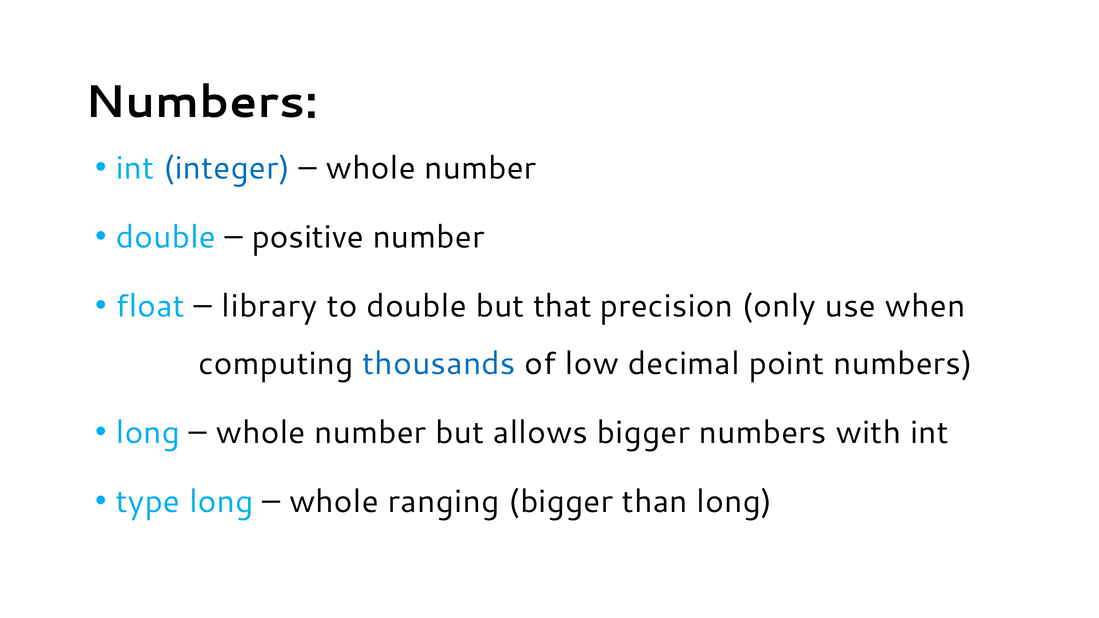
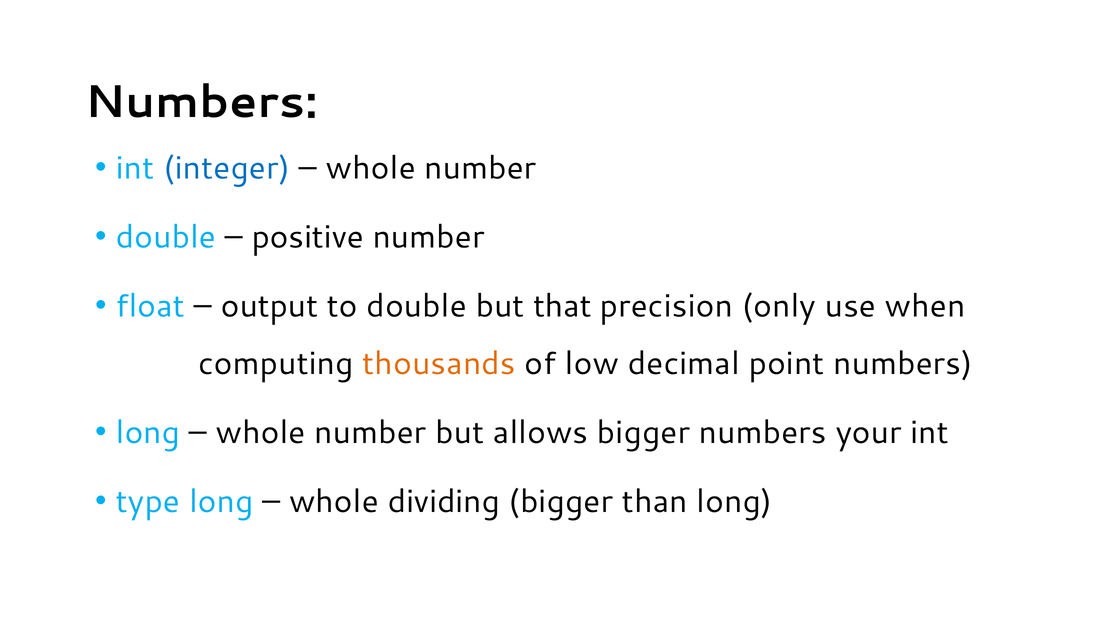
library: library -> output (270, 306)
thousands colour: blue -> orange (439, 364)
with: with -> your (869, 433)
ranging: ranging -> dividing (444, 502)
